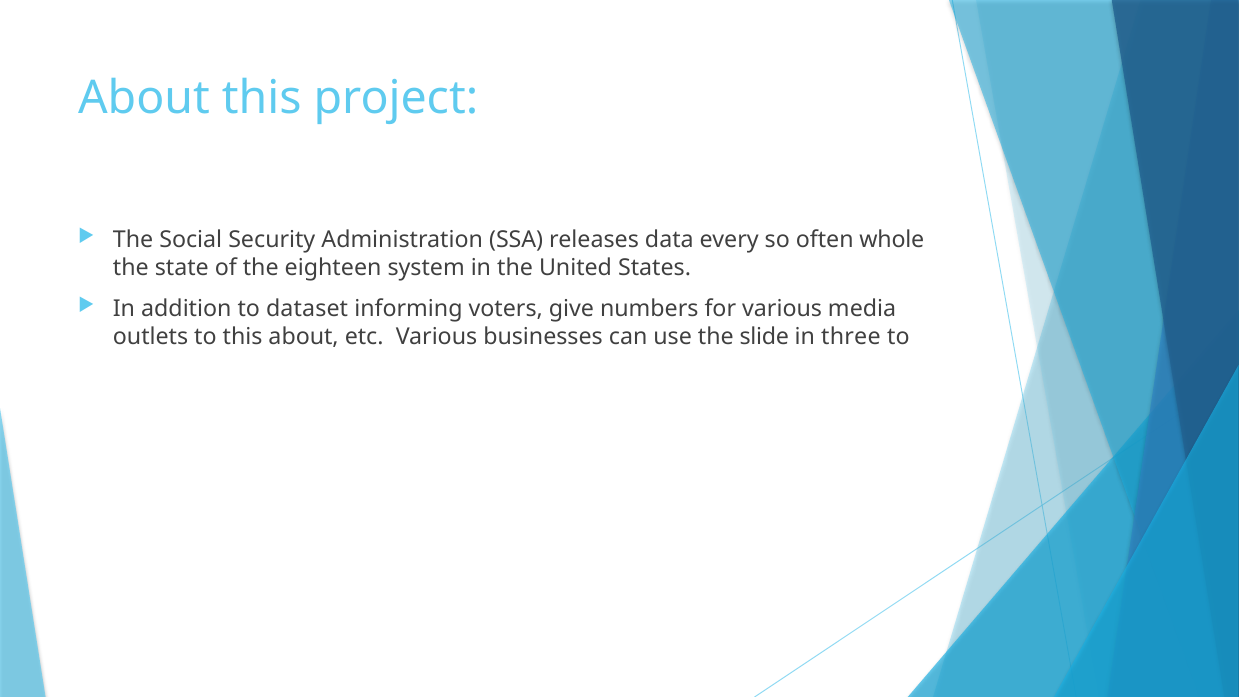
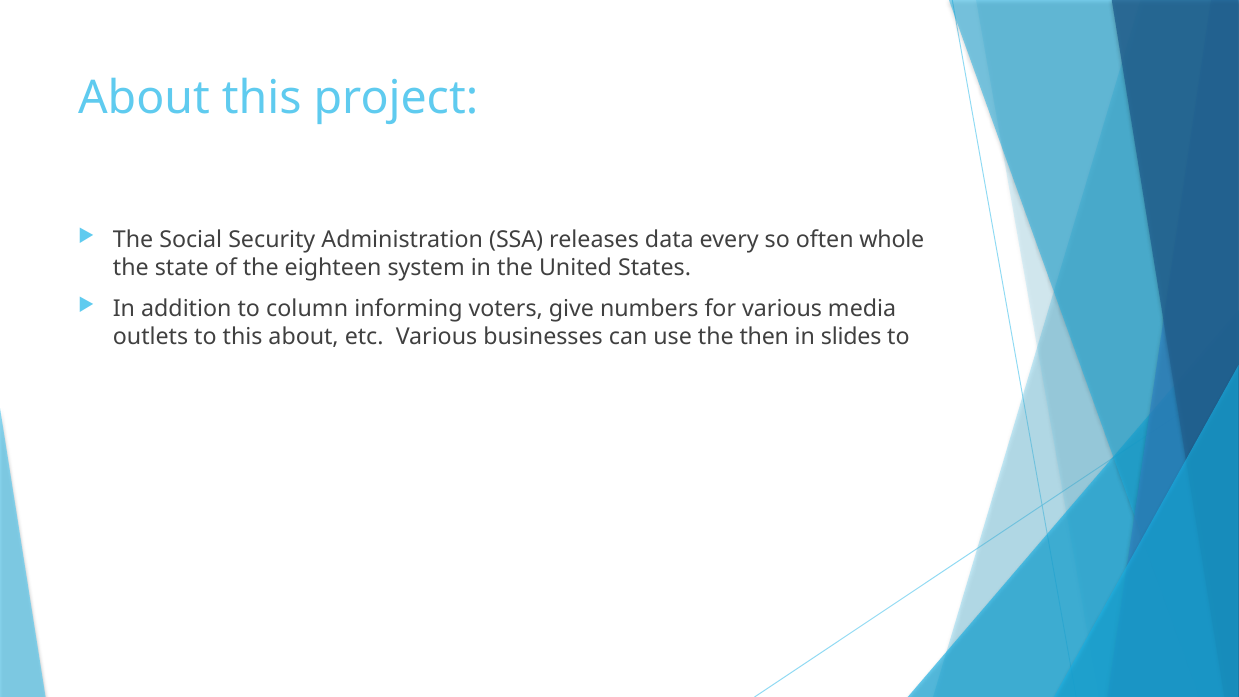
dataset: dataset -> column (307, 308)
slide: slide -> then (764, 336)
three: three -> slides (851, 336)
